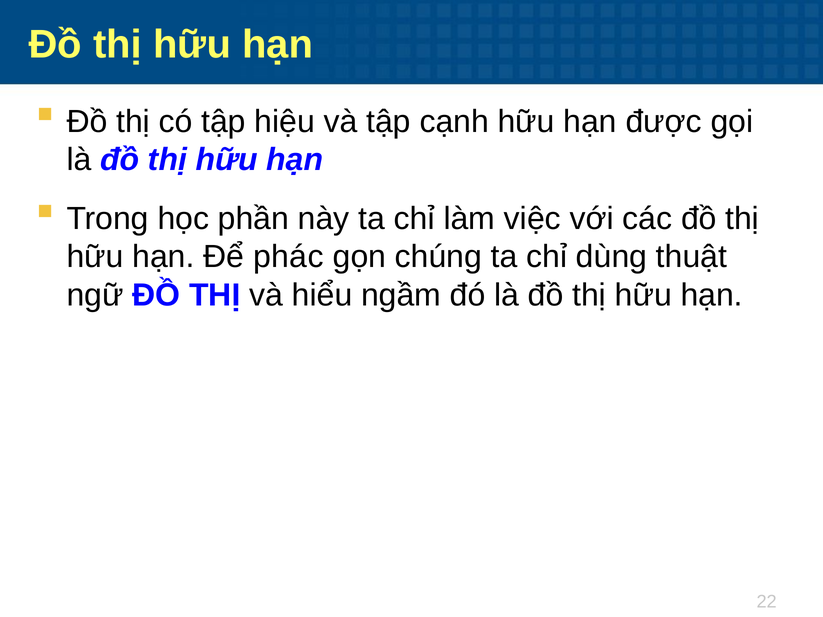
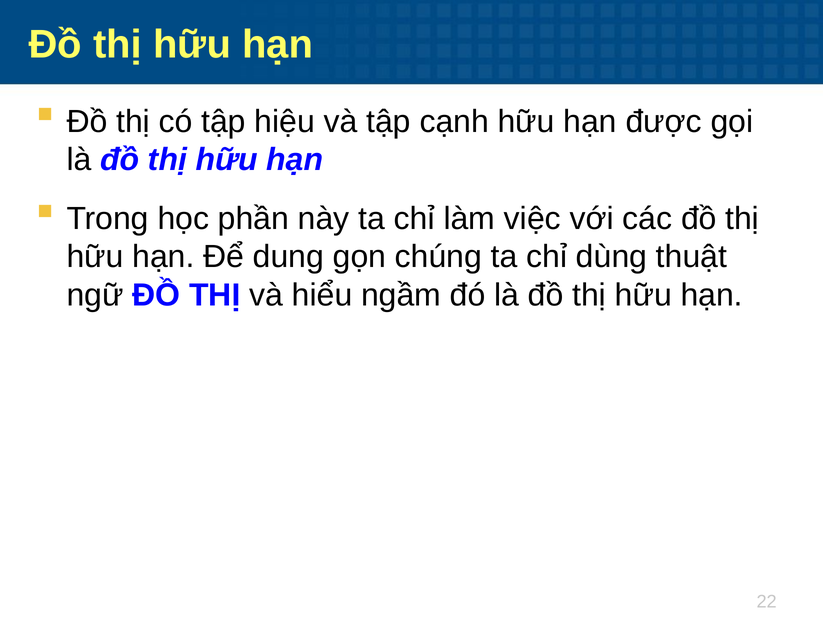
phác: phác -> dung (289, 257)
